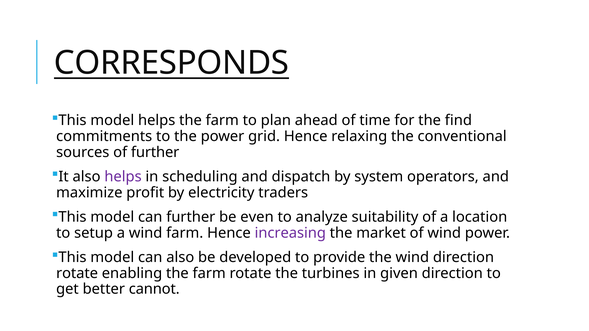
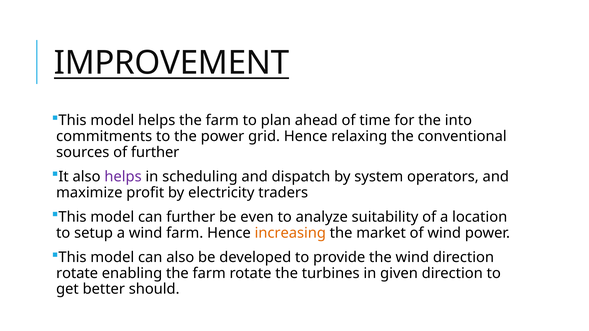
CORRESPONDS: CORRESPONDS -> IMPROVEMENT (171, 63)
find: find -> into (458, 121)
increasing colour: purple -> orange (290, 233)
cannot: cannot -> should (154, 289)
